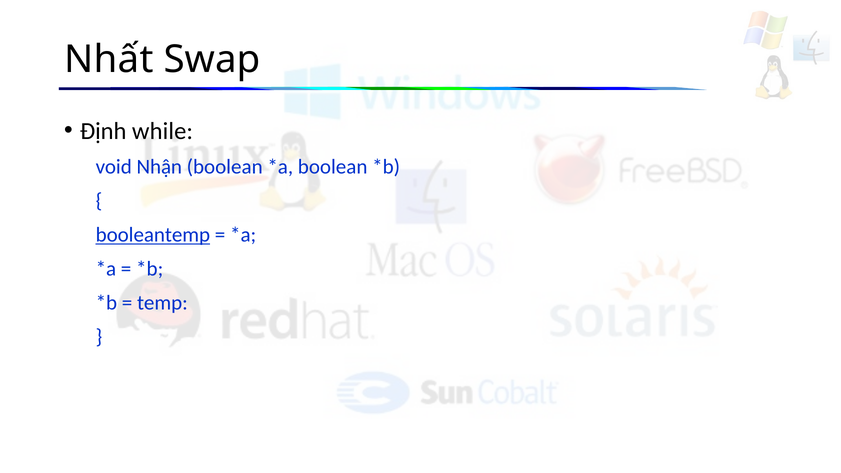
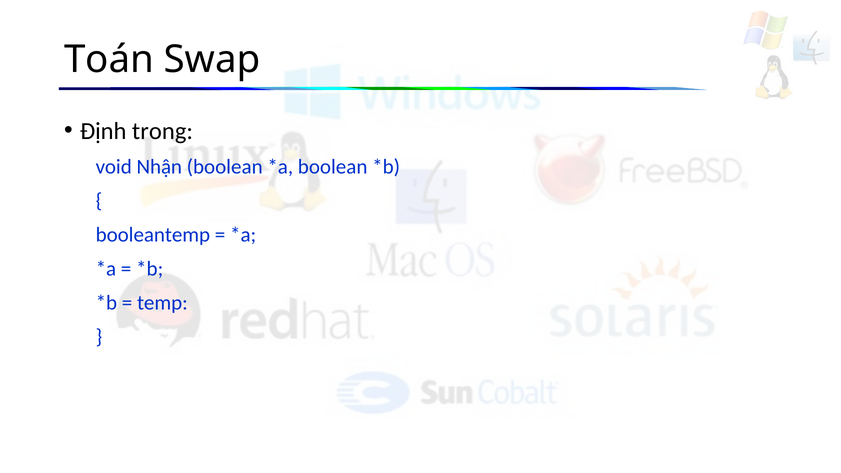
Nhất: Nhất -> Toán (109, 60)
while: while -> trong (163, 131)
booleantemp underline: present -> none (153, 235)
